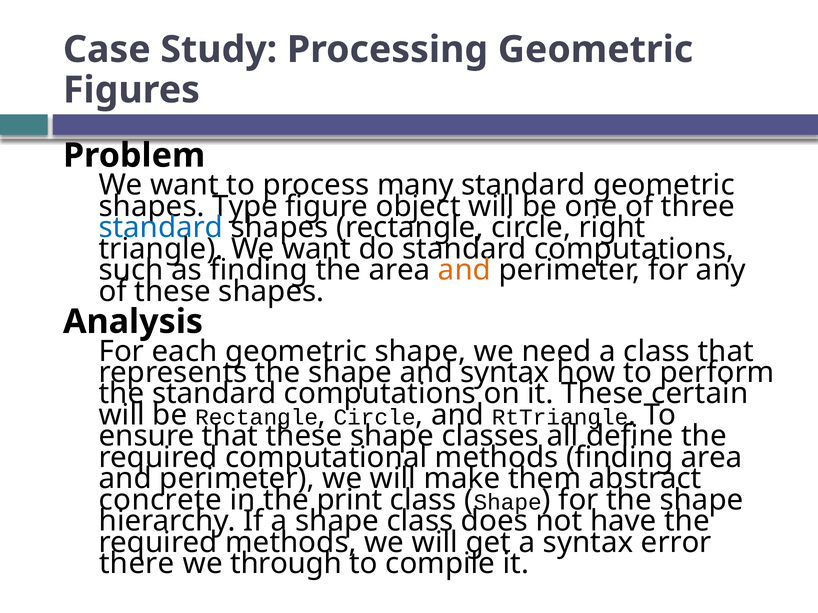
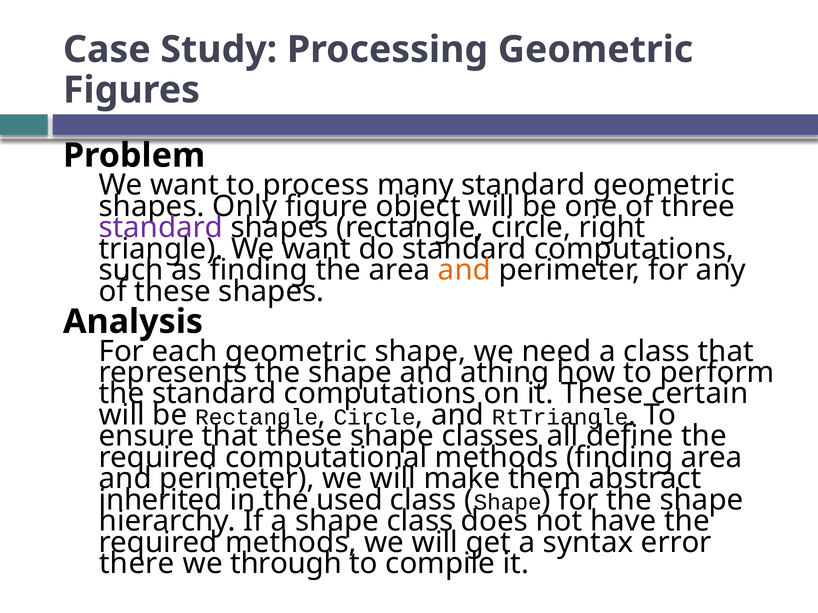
Type: Type -> Only (245, 207)
standard colour: blue -> purple (161, 228)
and syntax: syntax -> athing (505, 373)
concrete: concrete -> inherited (161, 500)
print: print -> used (350, 500)
